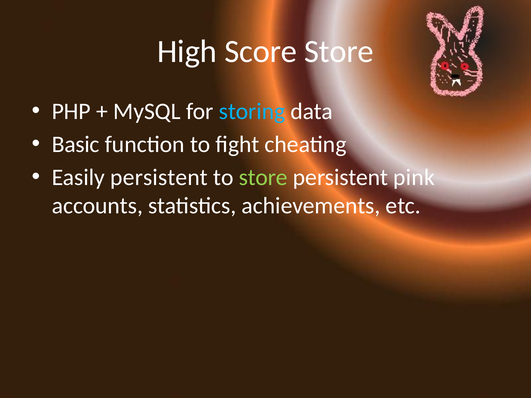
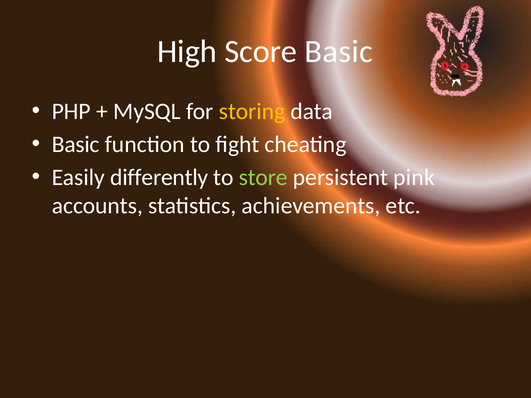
Score Store: Store -> Basic (339, 51)
storing colour: light blue -> yellow (252, 111)
Easily persistent: persistent -> differently (159, 177)
